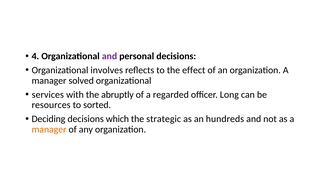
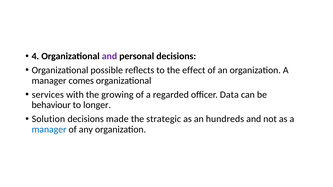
involves: involves -> possible (107, 70)
solved: solved -> comes (81, 81)
abruptly: abruptly -> growing (117, 95)
Long: Long -> Data (229, 95)
resources: resources -> behaviour (51, 105)
sorted: sorted -> longer (97, 105)
Deciding: Deciding -> Solution (48, 119)
which: which -> made (117, 119)
manager colour: orange -> blue (49, 130)
